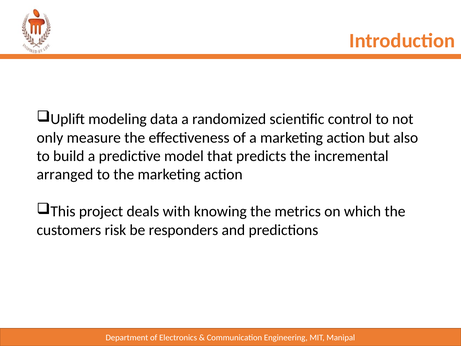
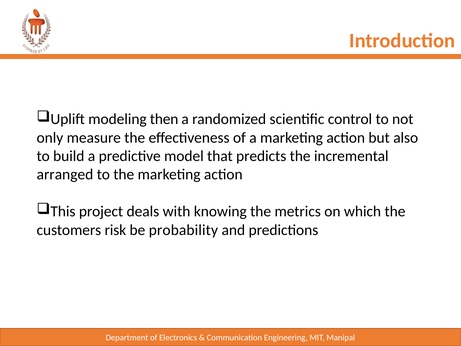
data: data -> then (164, 119)
responders: responders -> probability (183, 230)
